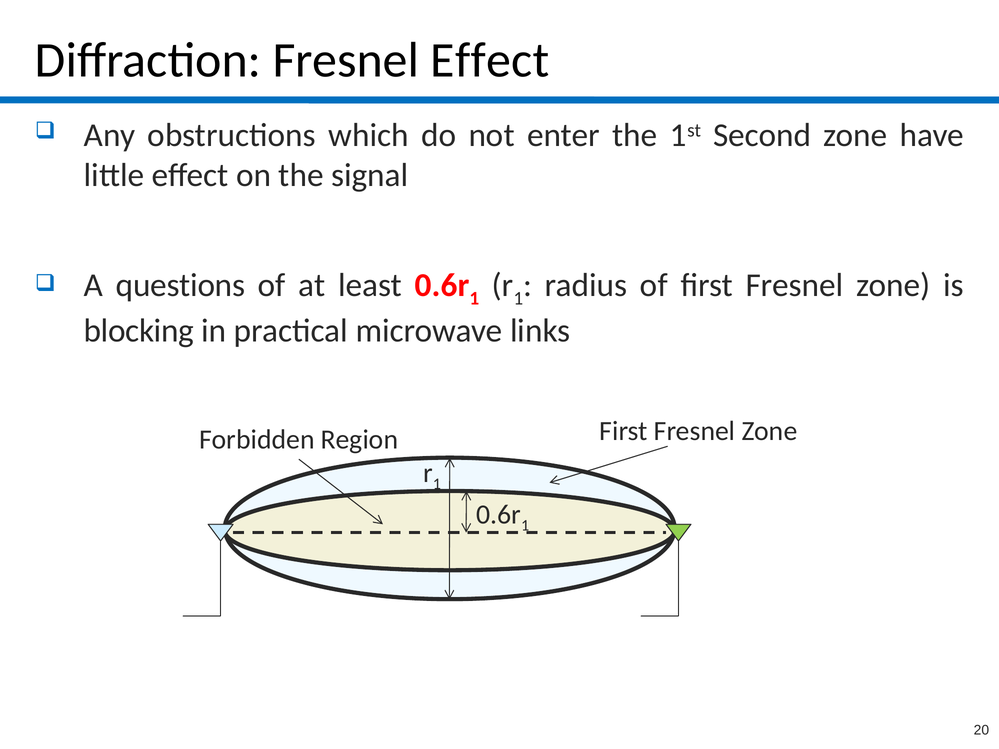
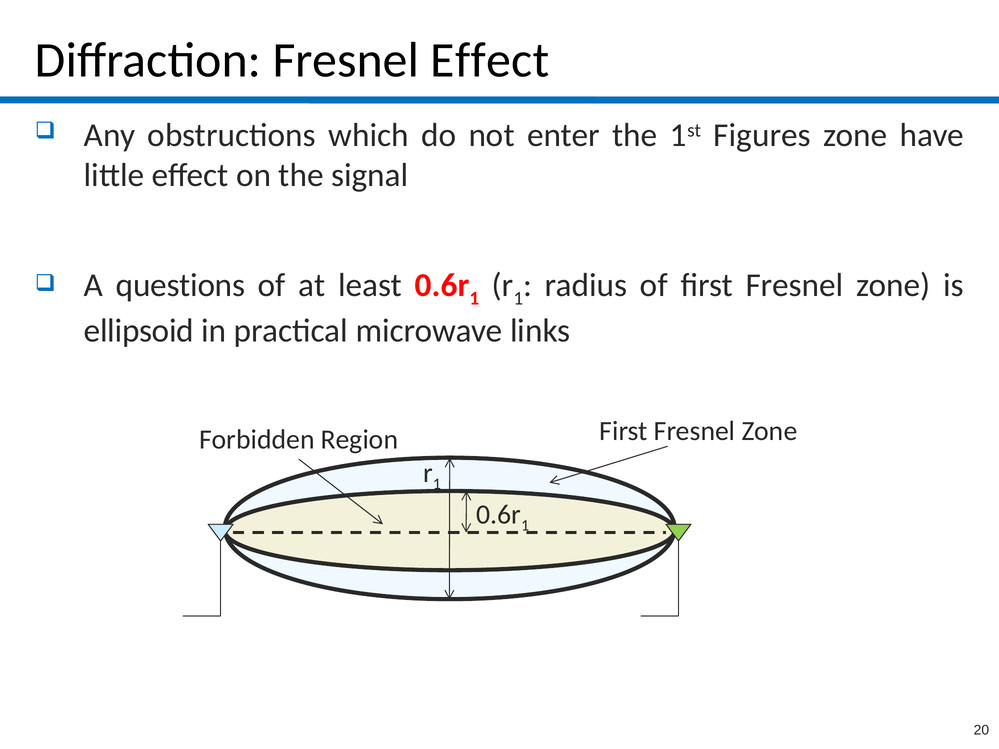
Second: Second -> Figures (762, 136)
blocking: blocking -> ellipsoid (139, 331)
